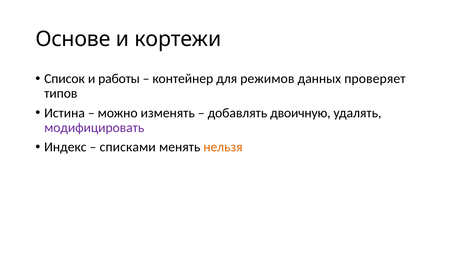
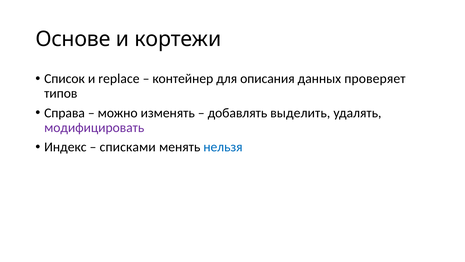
работы: работы -> replace (119, 79)
режимов: режимов -> описания (267, 79)
Истина: Истина -> Справа (65, 113)
двоичную: двоичную -> выделить (300, 113)
нельзя colour: orange -> blue (223, 147)
